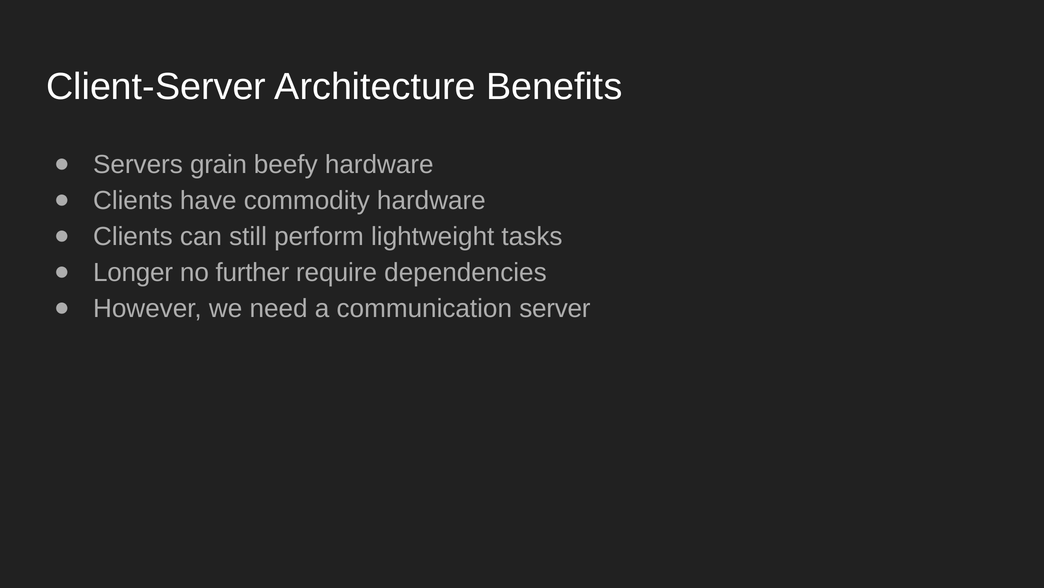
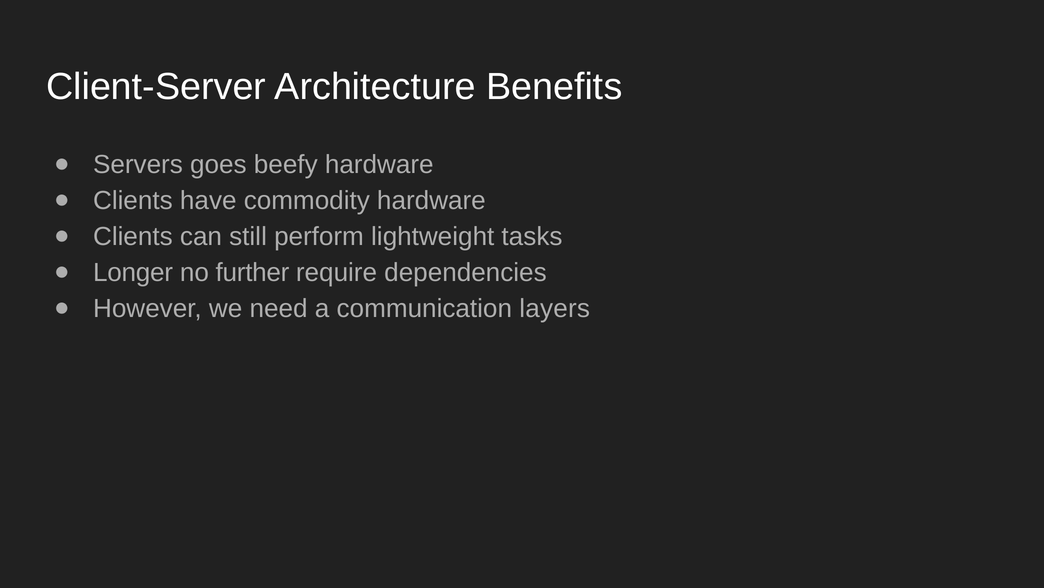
grain: grain -> goes (218, 164)
server: server -> layers (555, 308)
